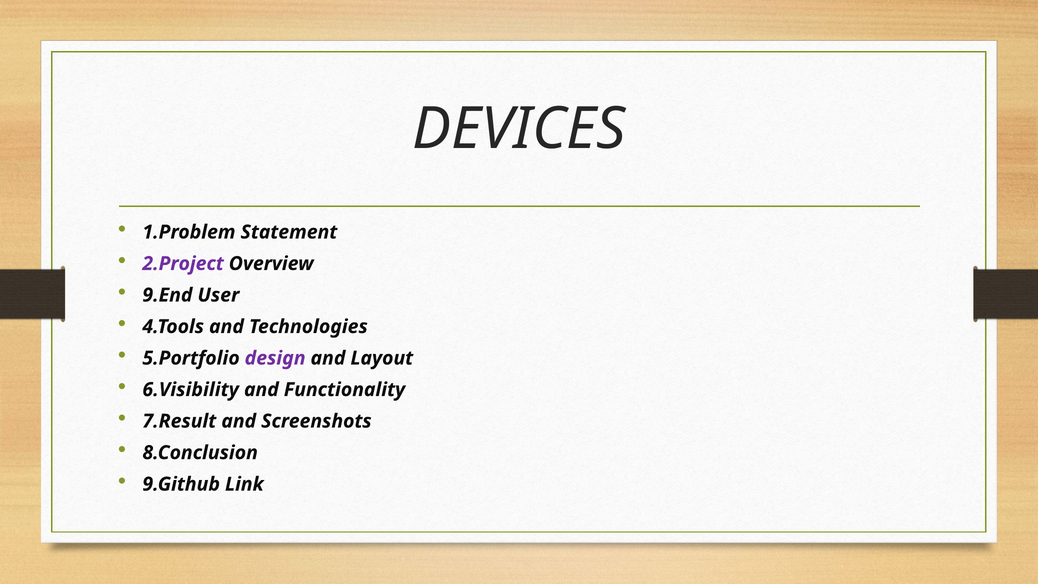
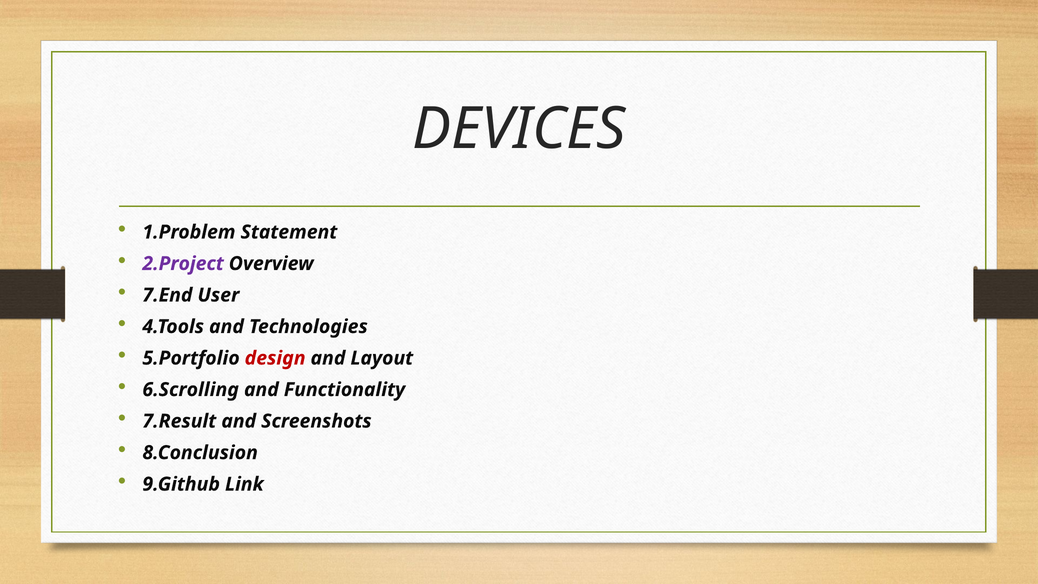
9.End: 9.End -> 7.End (167, 295)
design colour: purple -> red (275, 358)
6.Visibility: 6.Visibility -> 6.Scrolling (191, 390)
